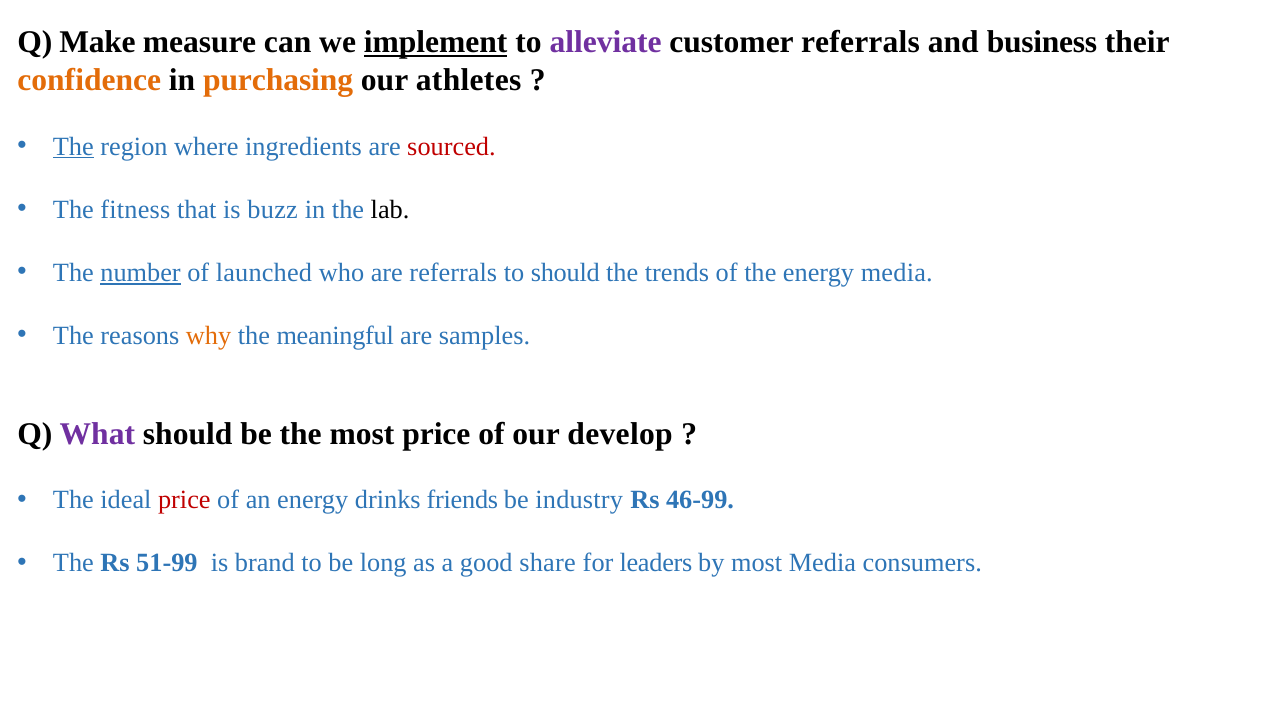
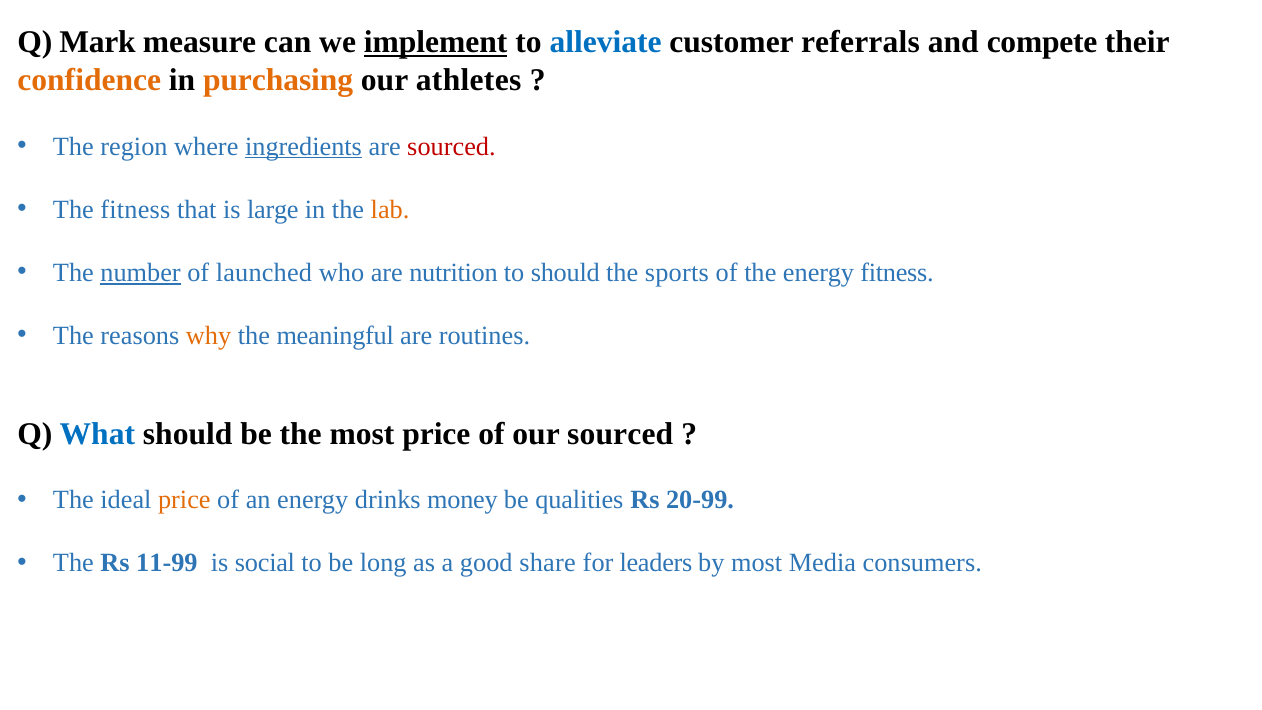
Make: Make -> Mark (98, 43)
alleviate colour: purple -> blue (606, 43)
business: business -> compete (1042, 43)
The underline: present -> none (73, 146)
ingredients underline: none -> present (304, 146)
buzz: buzz -> large (273, 209)
lab colour: black -> orange (390, 209)
are referrals: referrals -> nutrition (453, 273)
trends: trends -> sports (677, 273)
energy media: media -> fitness (897, 273)
samples: samples -> routines (484, 336)
What colour: purple -> blue (97, 434)
our develop: develop -> sourced (620, 434)
price colour: red -> orange (184, 500)
friends: friends -> money (462, 500)
industry: industry -> qualities (579, 500)
46-99: 46-99 -> 20-99 (700, 500)
51-99: 51-99 -> 11-99 (167, 563)
brand: brand -> social (265, 563)
